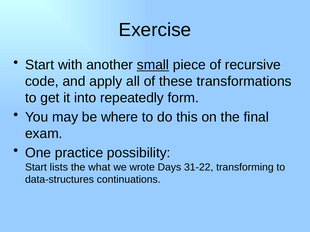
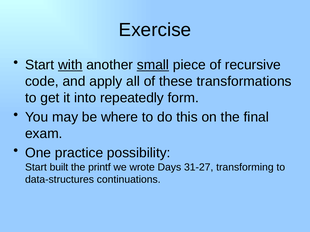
with underline: none -> present (70, 65)
lists: lists -> built (59, 167)
what: what -> printf (99, 167)
31-22: 31-22 -> 31-27 (199, 167)
